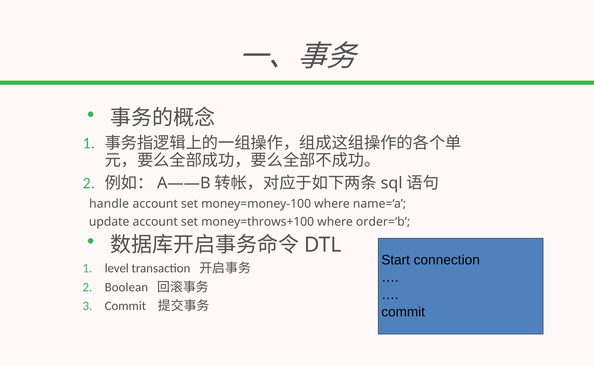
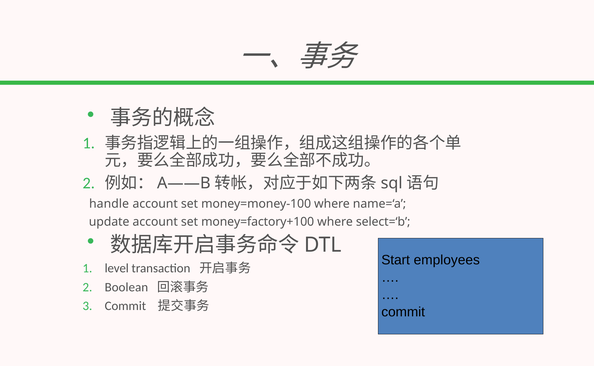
money=throws+100: money=throws+100 -> money=factory+100 (258, 222)
order=‘b: order=‘b -> select=‘b (383, 222)
connection: connection -> employees (447, 260)
